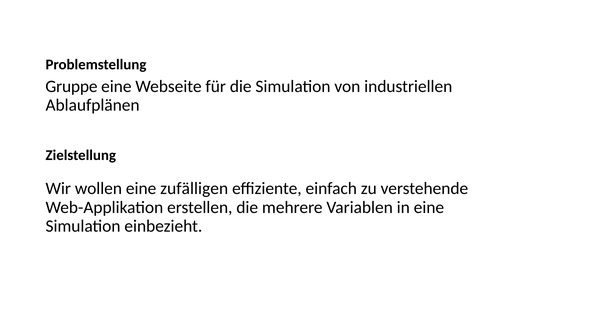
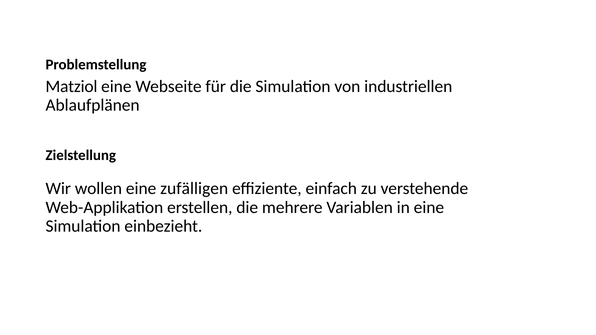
Gruppe: Gruppe -> Matziol (71, 86)
